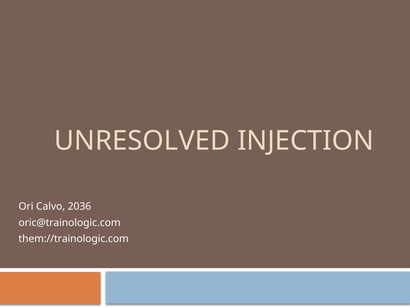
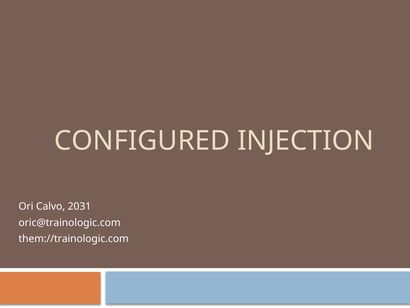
UNRESOLVED: UNRESOLVED -> CONFIGURED (142, 140)
2036: 2036 -> 2031 (79, 206)
